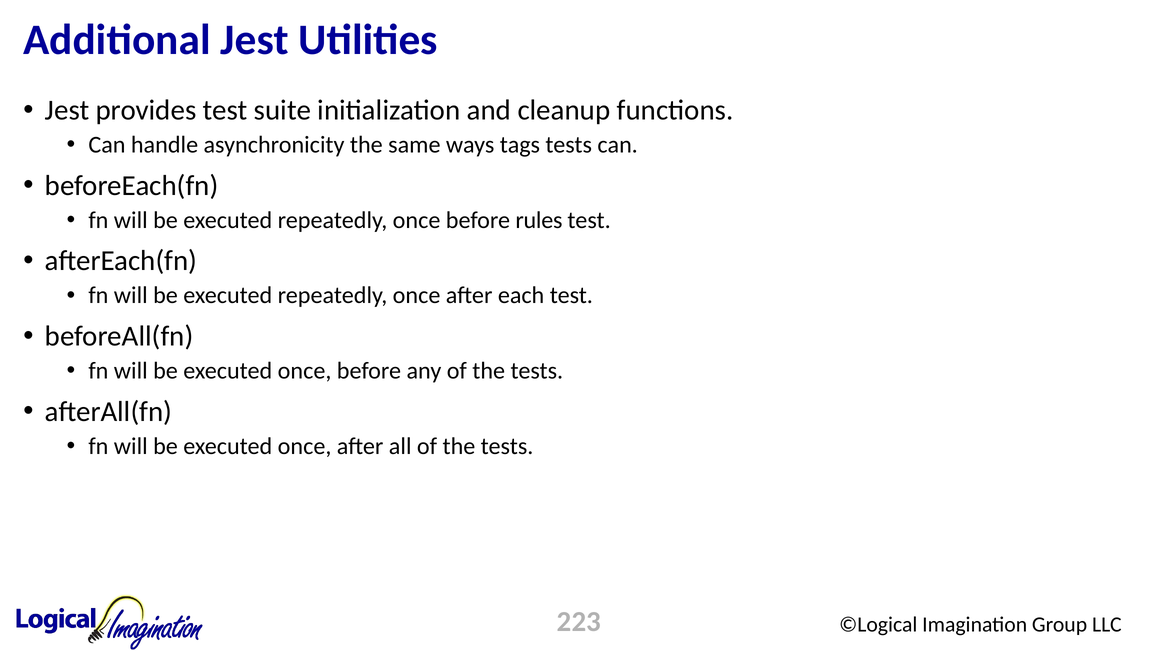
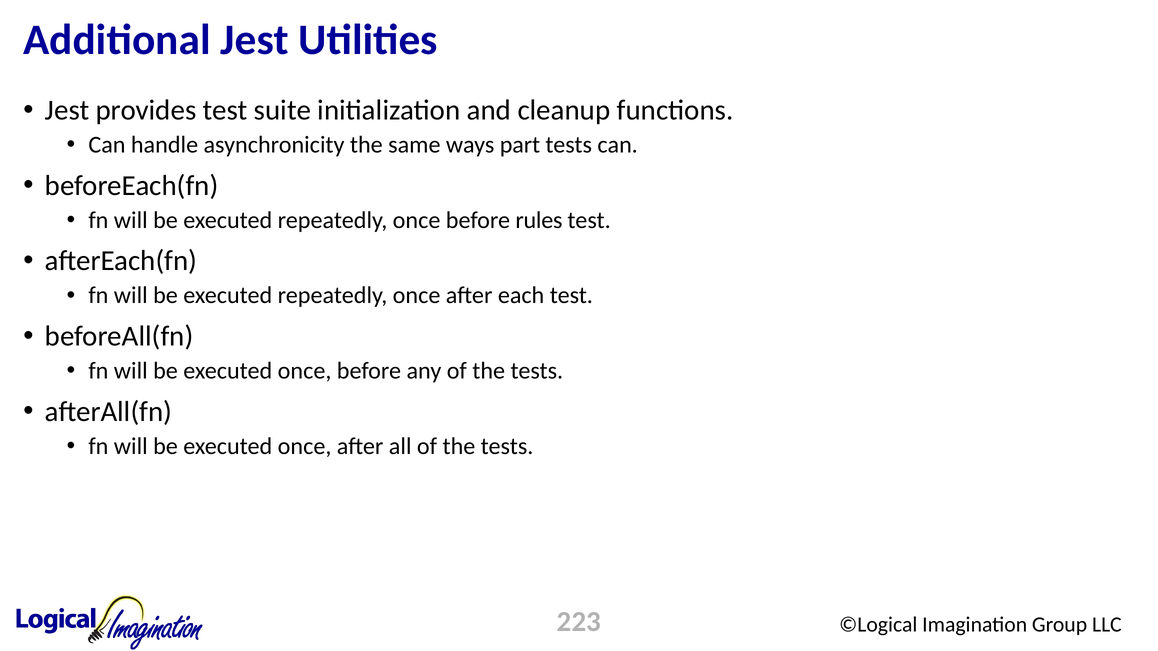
tags: tags -> part (520, 145)
